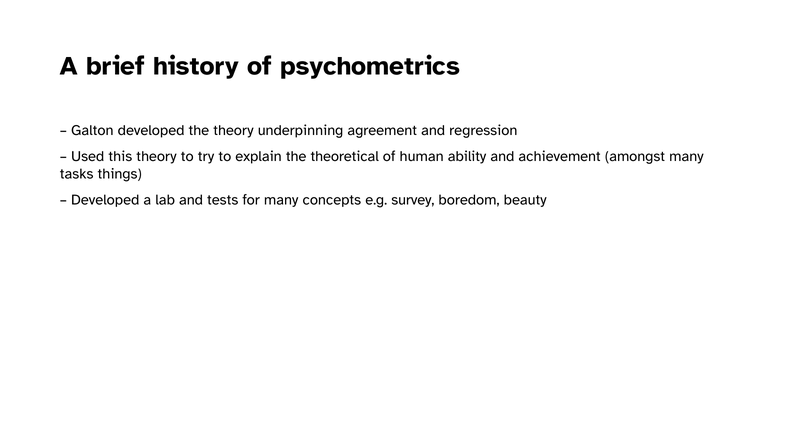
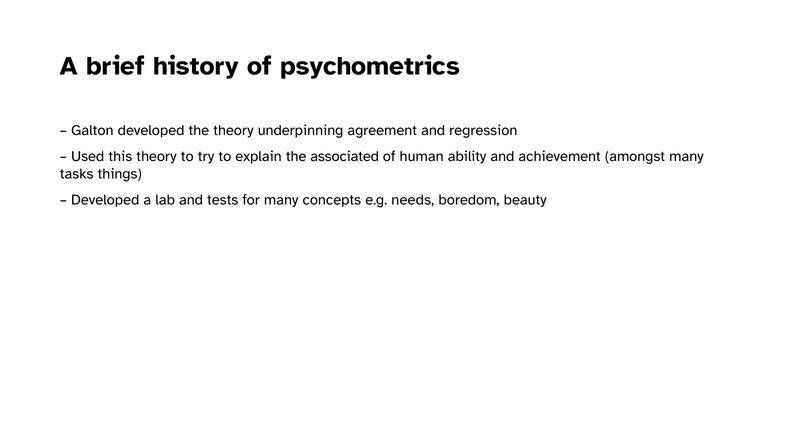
theoretical: theoretical -> associated (345, 156)
survey: survey -> needs (413, 200)
